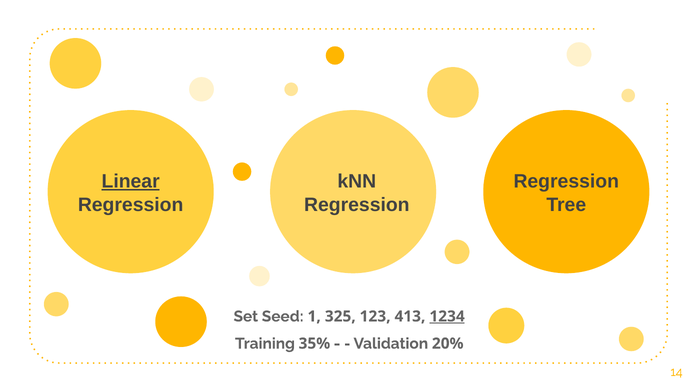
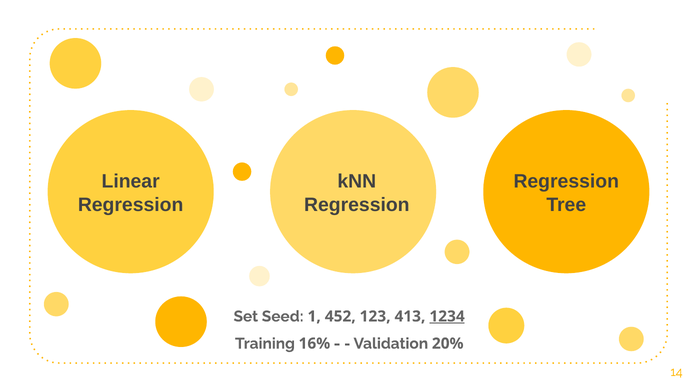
Linear underline: present -> none (131, 181)
325: 325 -> 452 (340, 316)
35%: 35% -> 16% (314, 344)
